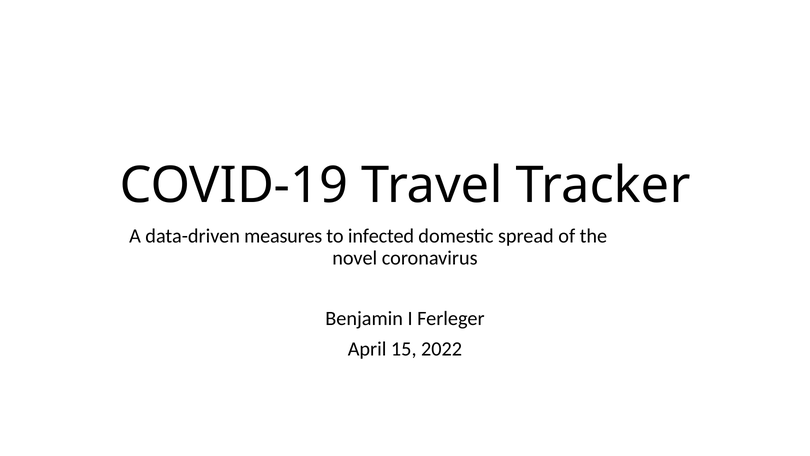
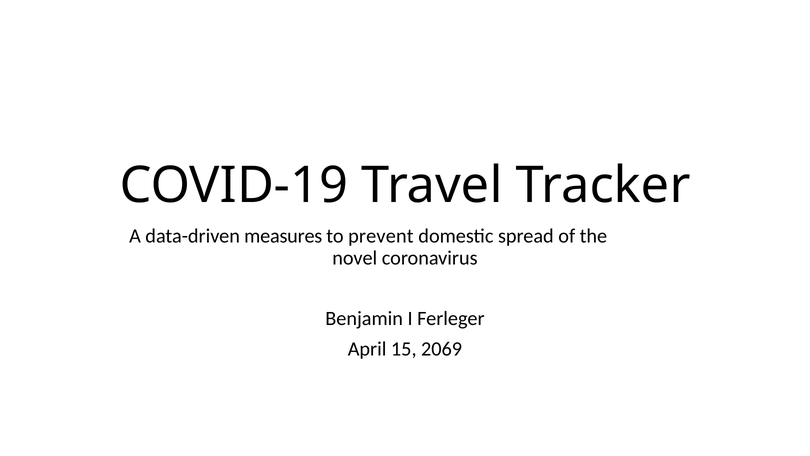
infected: infected -> prevent (381, 236)
2022: 2022 -> 2069 (442, 349)
